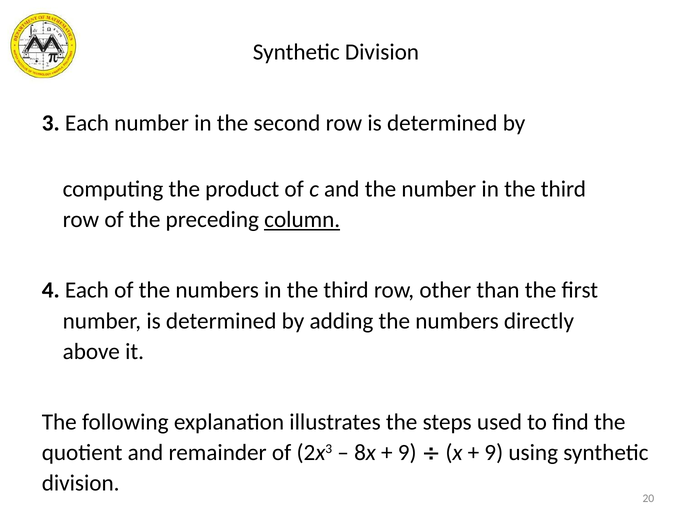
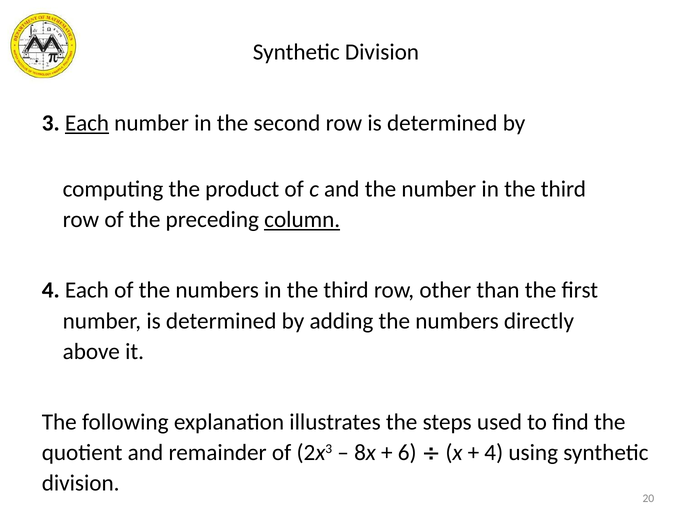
Each underline: none -> present (87, 123)
9: 9 -> 6 (407, 453)
9: 9 -> 4 (494, 453)
